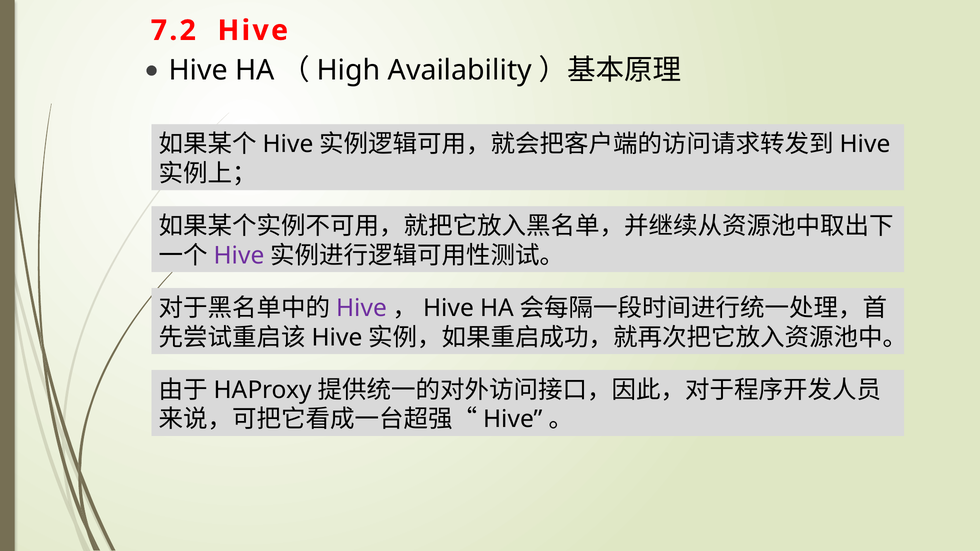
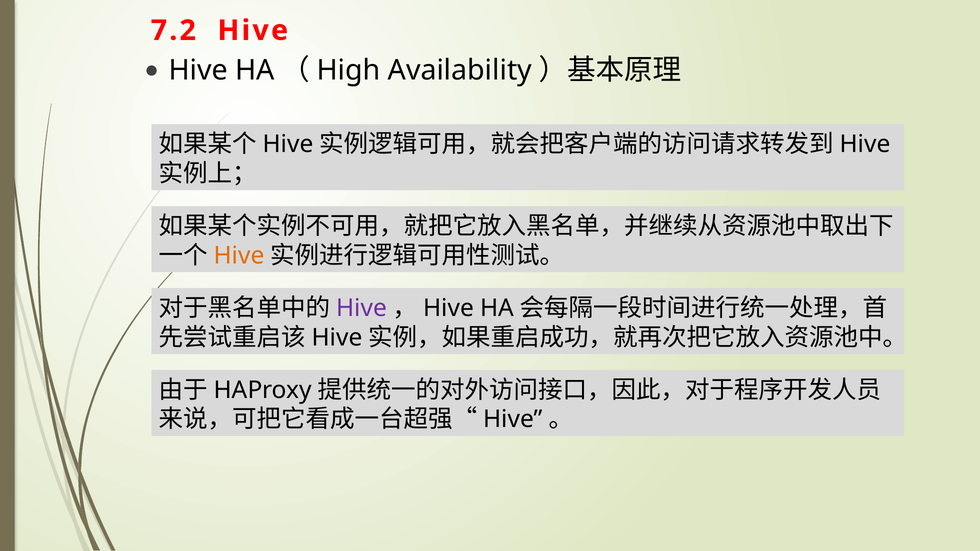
Hive colour: purple -> orange (239, 256)
